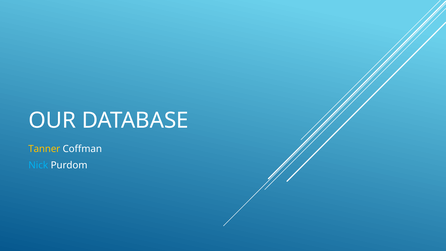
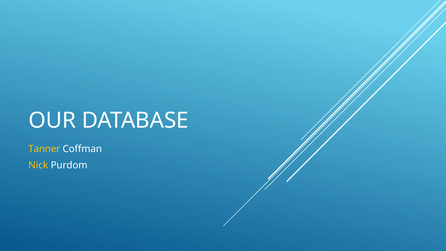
Nick colour: light blue -> yellow (38, 165)
